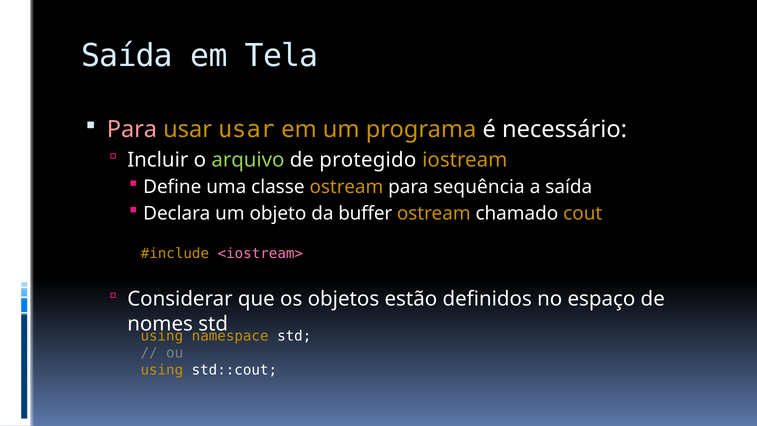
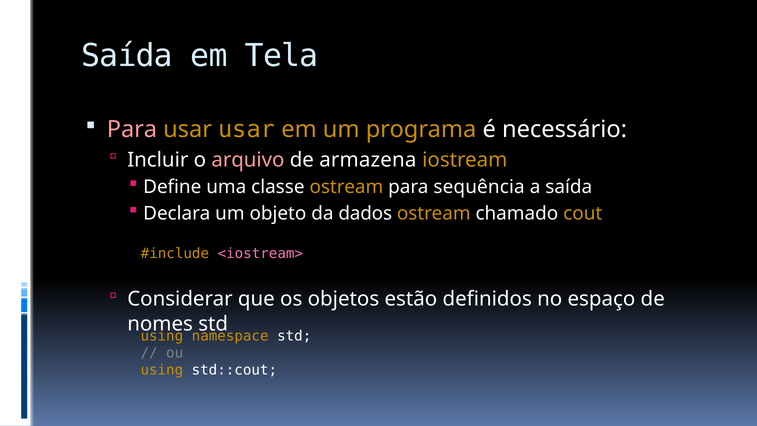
arquivo colour: light green -> pink (248, 160)
protegido: protegido -> armazena (368, 160)
buffer: buffer -> dados (365, 214)
